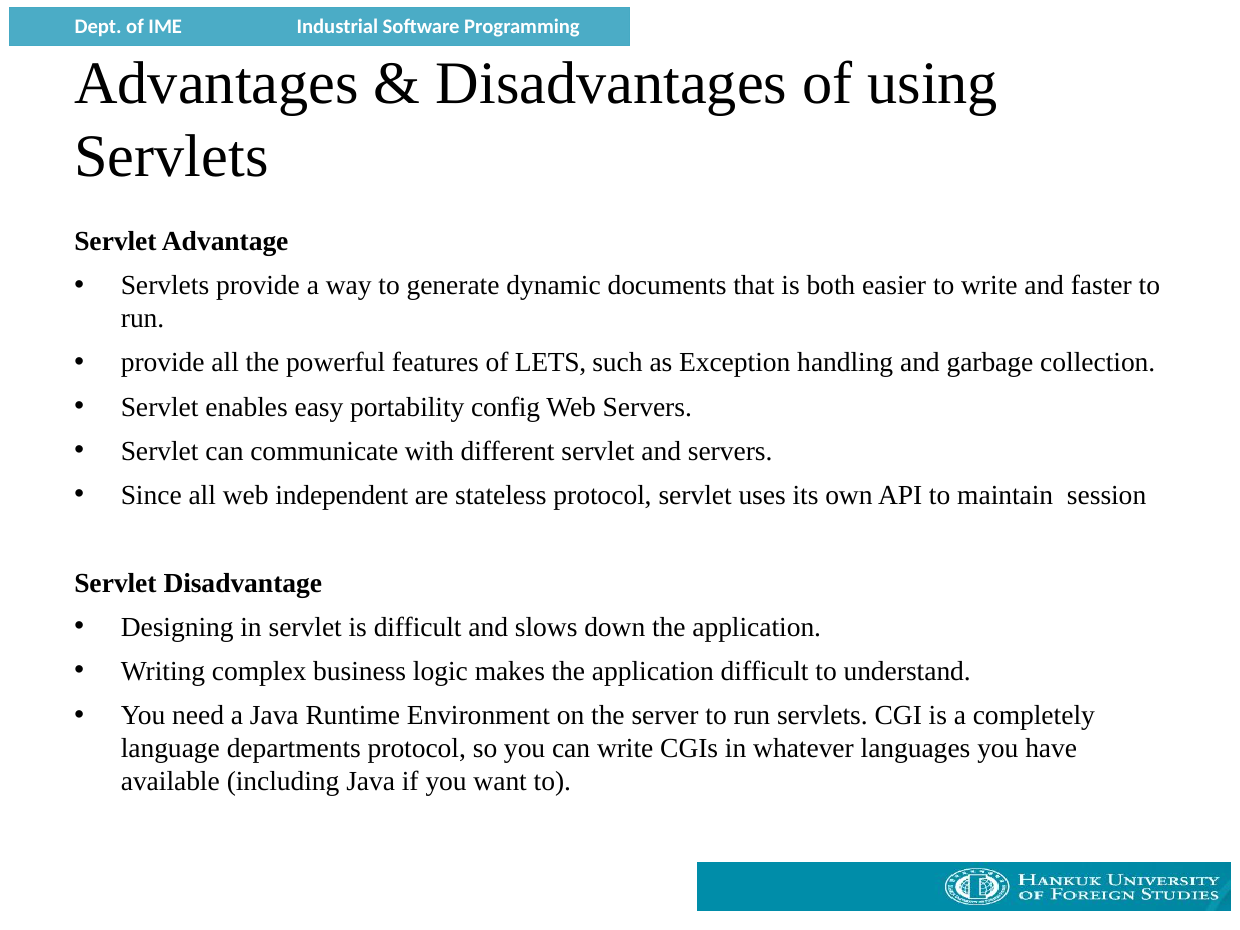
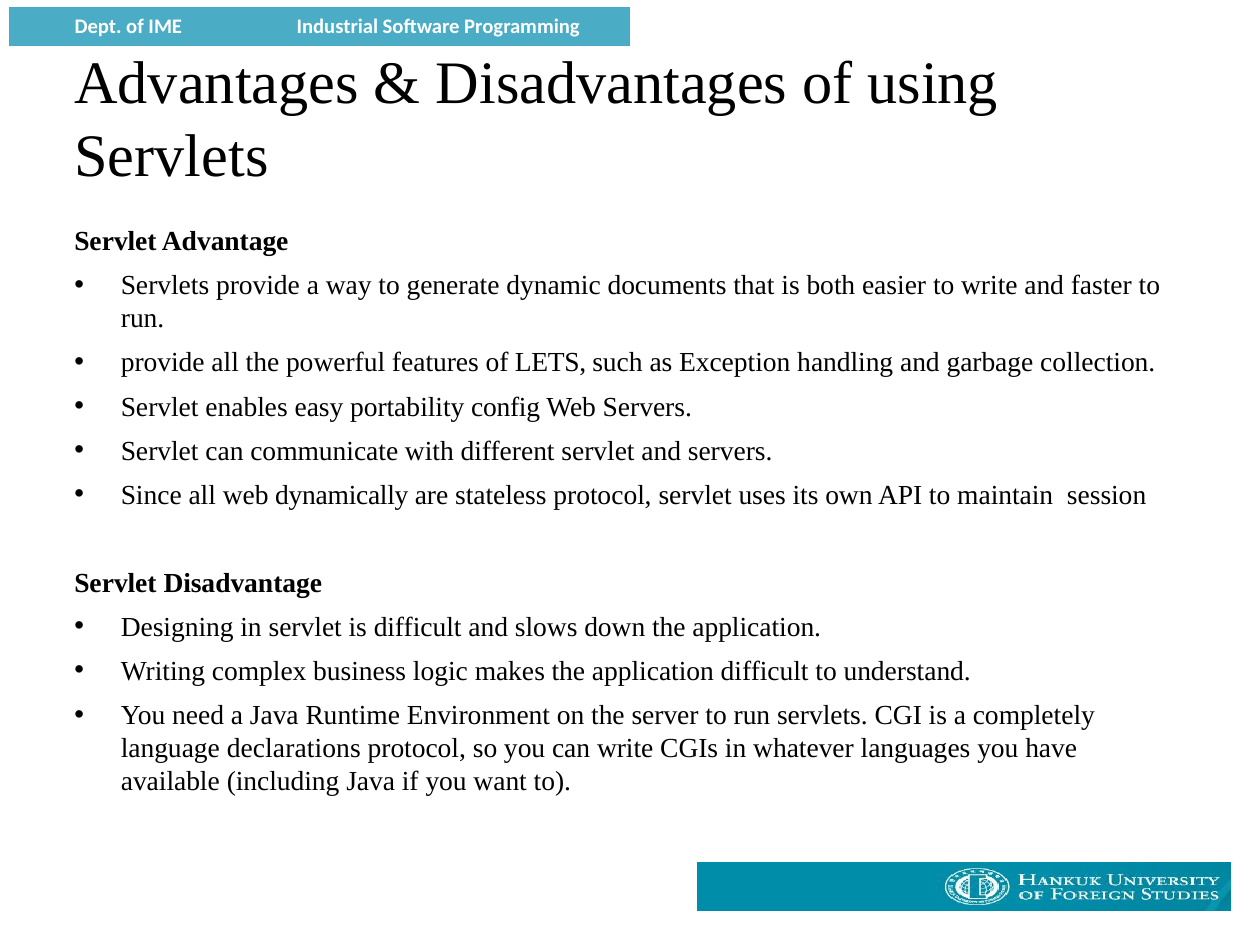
independent: independent -> dynamically (342, 495)
departments: departments -> declarations (294, 749)
